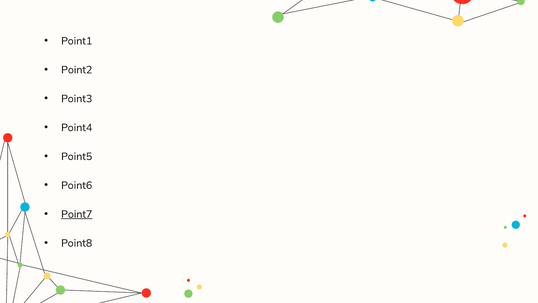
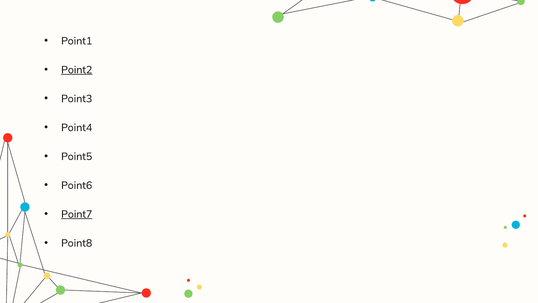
Point2 underline: none -> present (77, 70)
